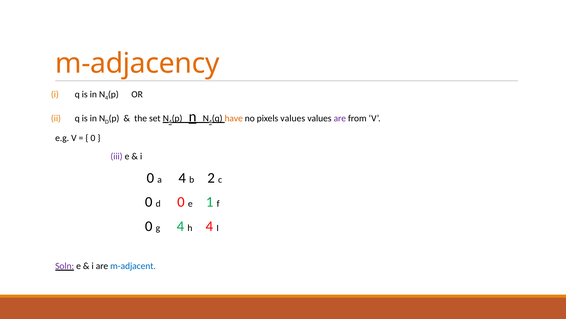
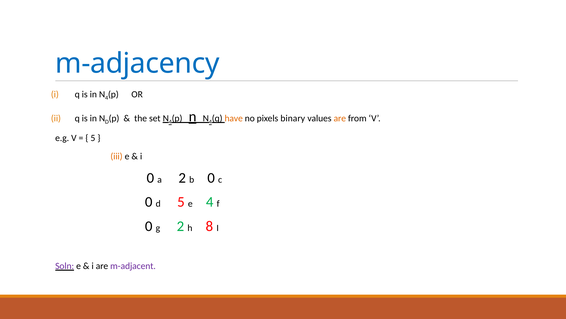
m-adjacency colour: orange -> blue (137, 63)
pixels values: values -> binary (293, 118)
are colour: purple -> orange (340, 118)
0: 0 -> 5 (93, 138)
iii colour: purple -> orange (116, 156)
a 4: 4 -> 2 (182, 177)
b 2: 2 -> 0 (211, 177)
d 0: 0 -> 5 (181, 202)
e 1: 1 -> 4 (210, 202)
g 4: 4 -> 2 (180, 226)
h 4: 4 -> 8 (209, 226)
m-adjacent colour: blue -> purple (133, 266)
